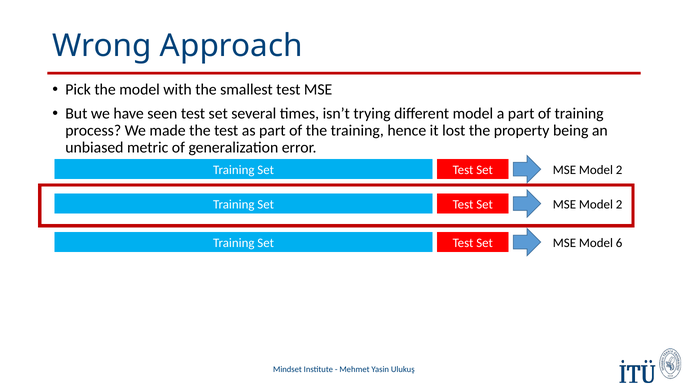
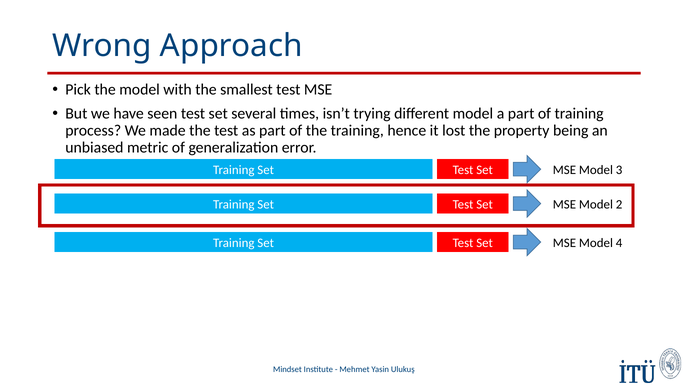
2: 2 -> 3 (619, 170)
6: 6 -> 4 (619, 243)
